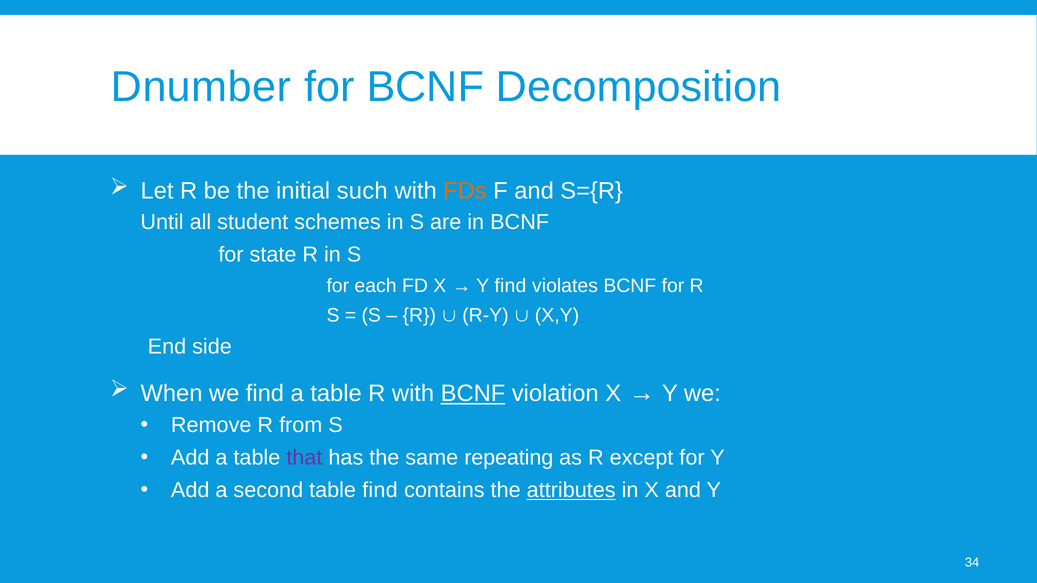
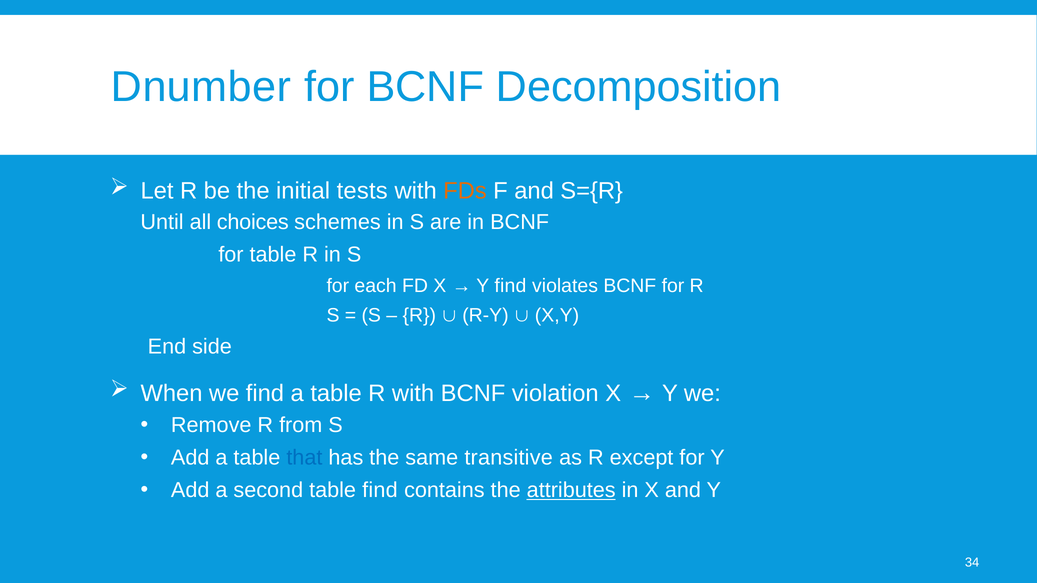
such: such -> tests (362, 191)
student: student -> choices (253, 222)
for state: state -> table (273, 255)
BCNF underline: present -> none (473, 394)
that colour: purple -> blue (304, 458)
repeating: repeating -> transitive (509, 458)
